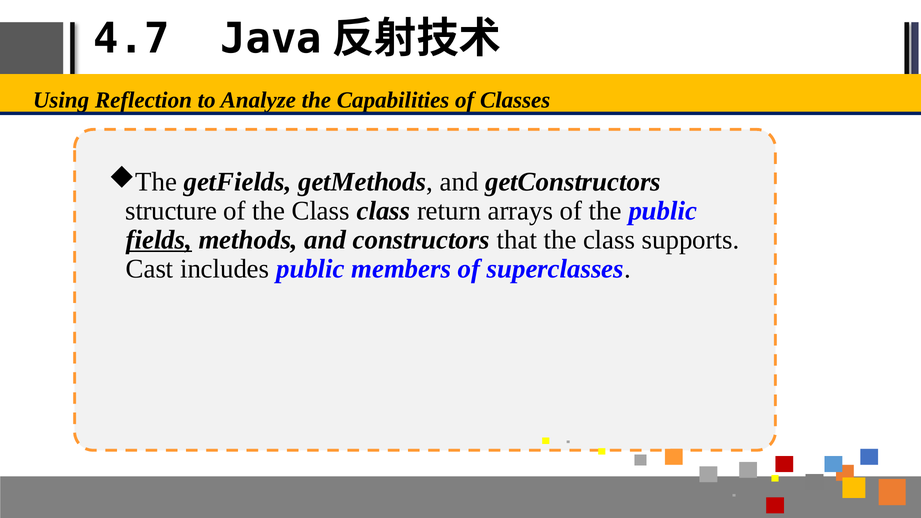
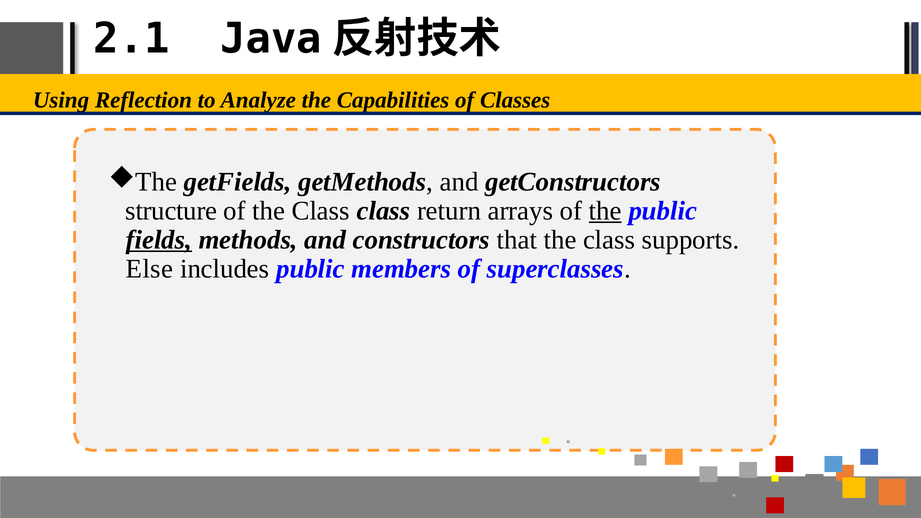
4.7: 4.7 -> 2.1 (131, 39)
the underline: none -> present (605, 211)
Cast: Cast -> Else (149, 269)
